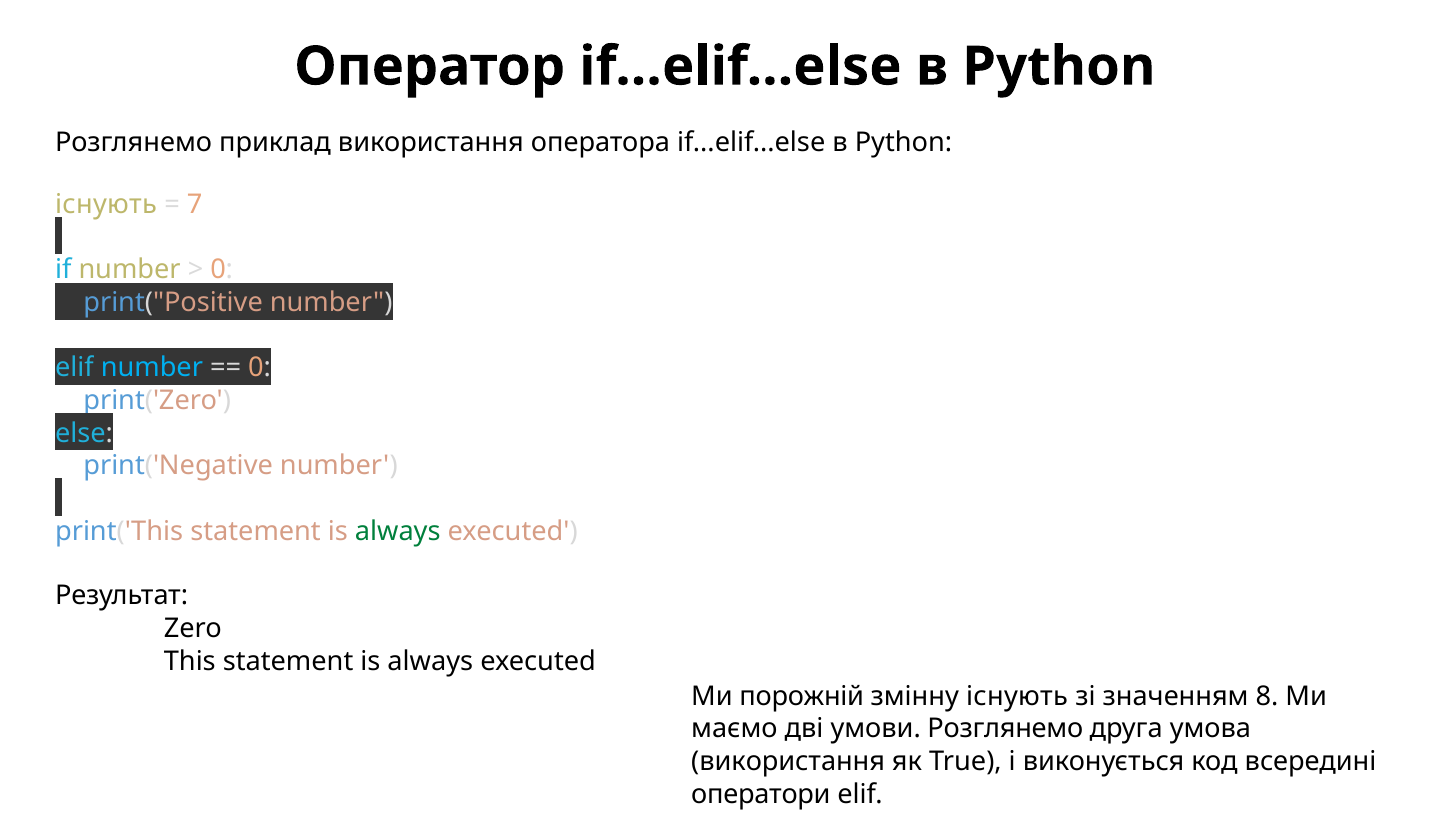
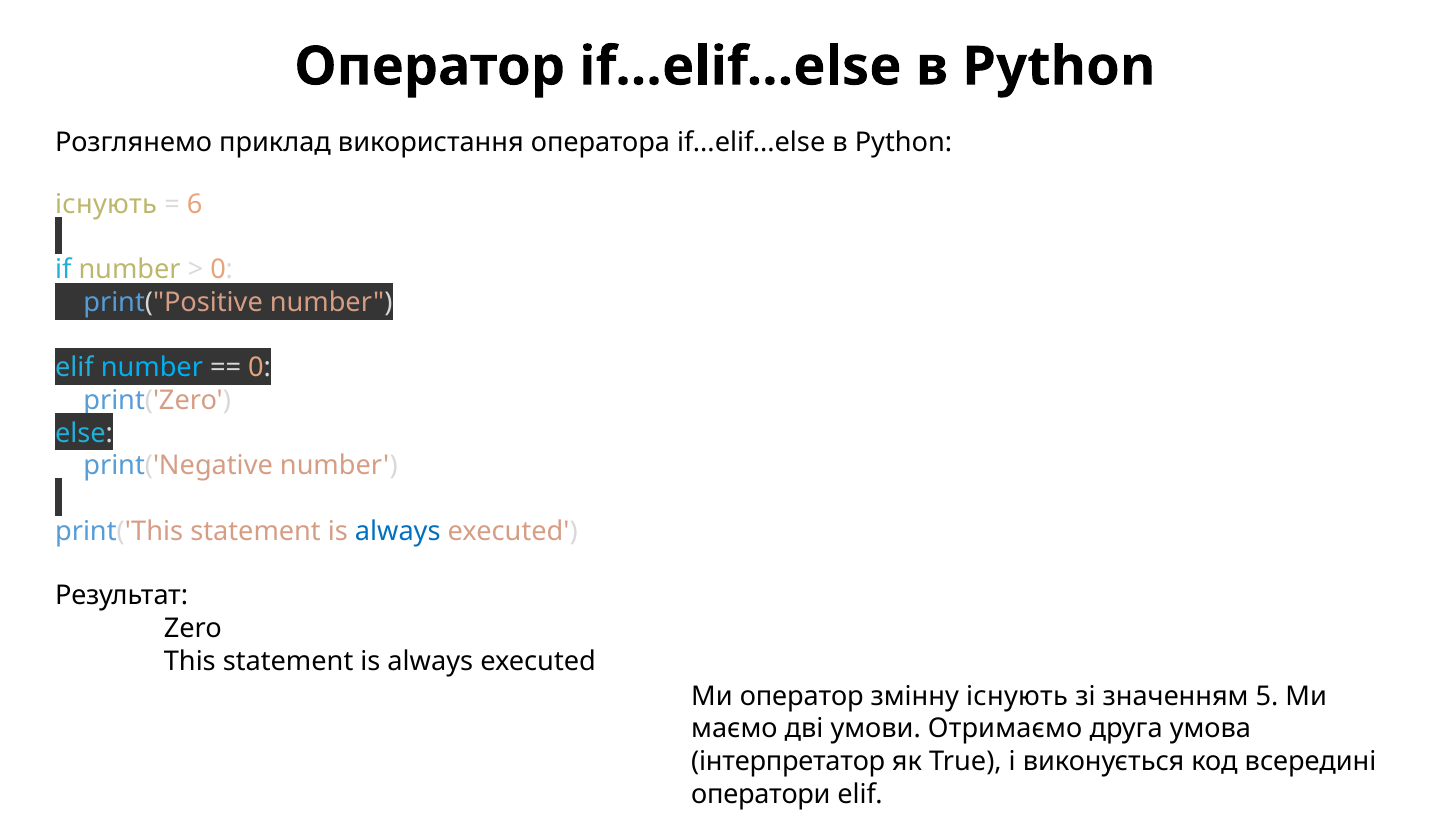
7: 7 -> 6 (195, 205)
always colour: green -> blue (398, 531)
Ми порожній: порожній -> оператор (802, 696)
8: 8 -> 5 (1267, 696)
умови Розглянемо: Розглянемо -> Отримаємо (1005, 729)
використання: використання -> інтерпретатор (788, 761)
